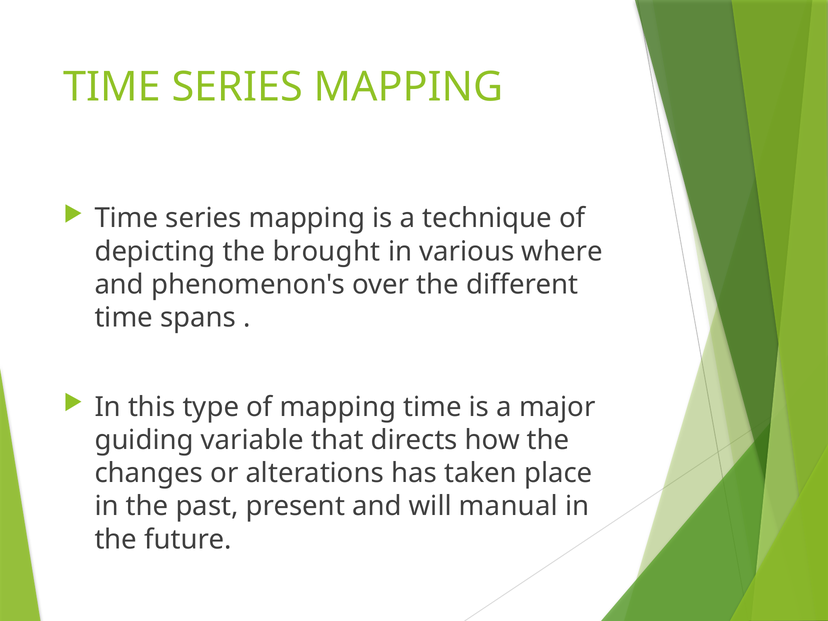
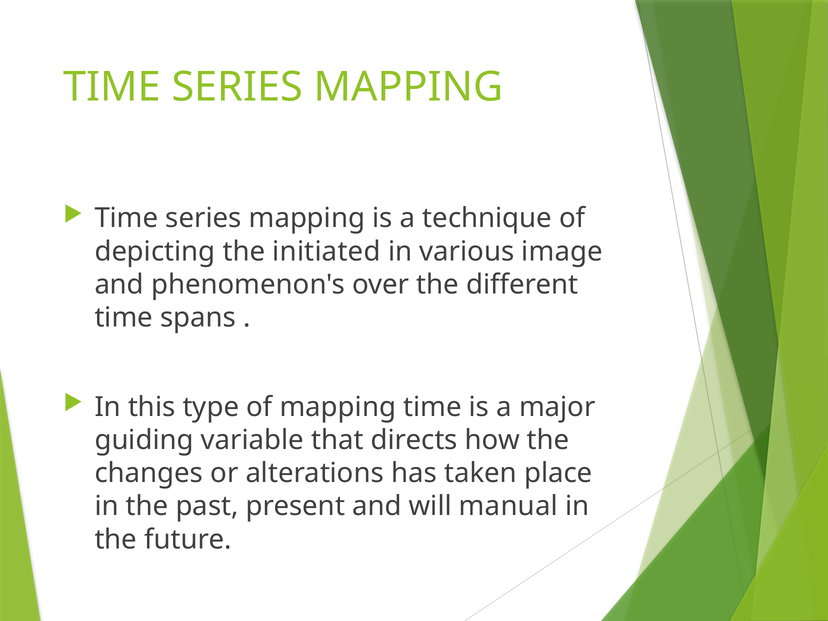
brought: brought -> initiated (327, 251)
where: where -> image (562, 251)
